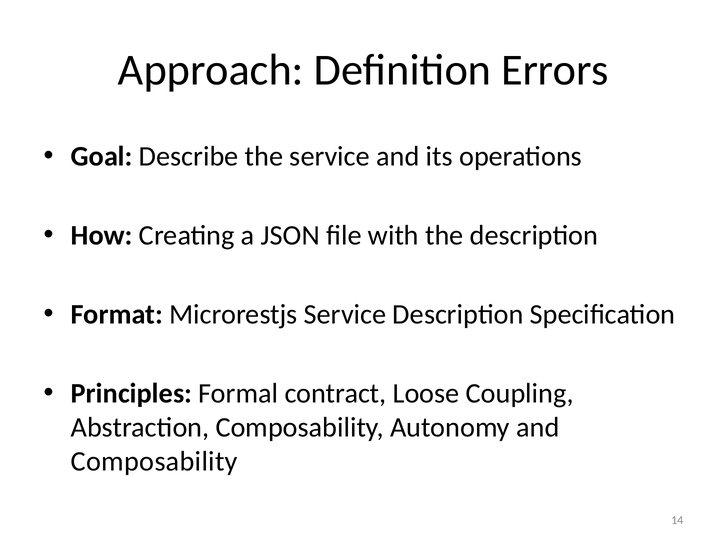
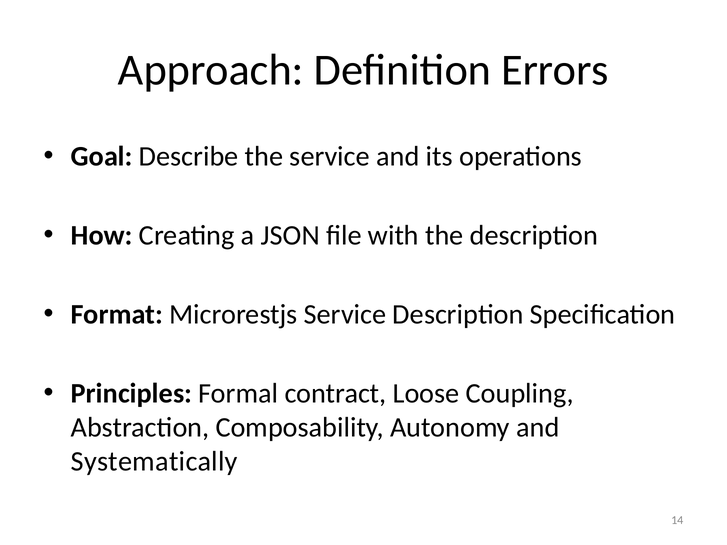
Composability: Composability -> Systematically (154, 462)
